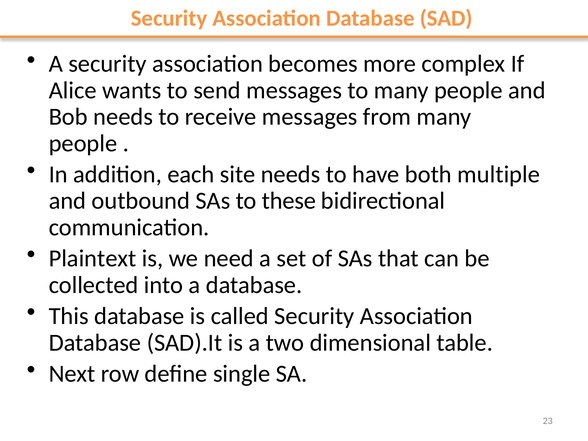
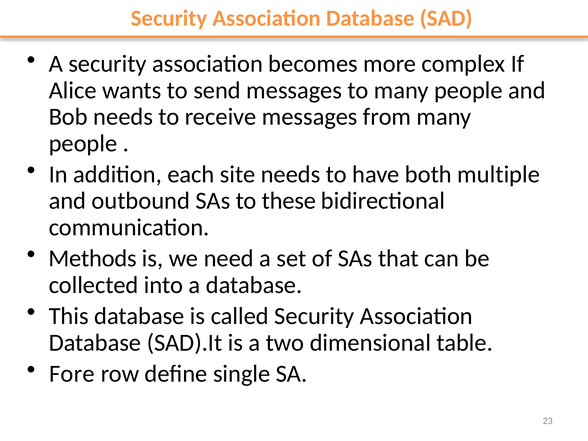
Plaintext: Plaintext -> Methods (93, 259)
Next: Next -> Fore (72, 374)
